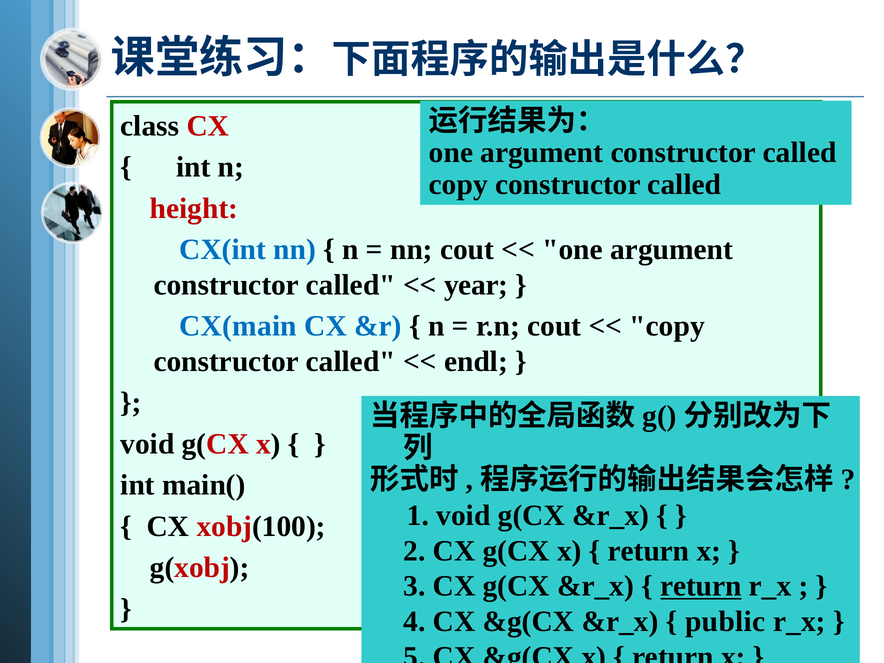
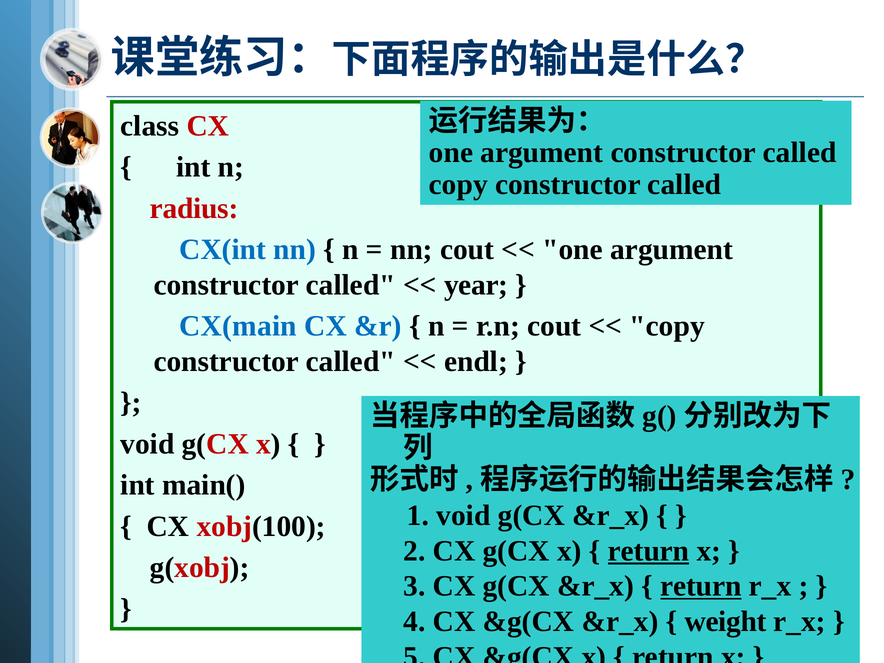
height: height -> radius (194, 208)
return underline: none -> present (649, 551)
public: public -> weight (726, 621)
